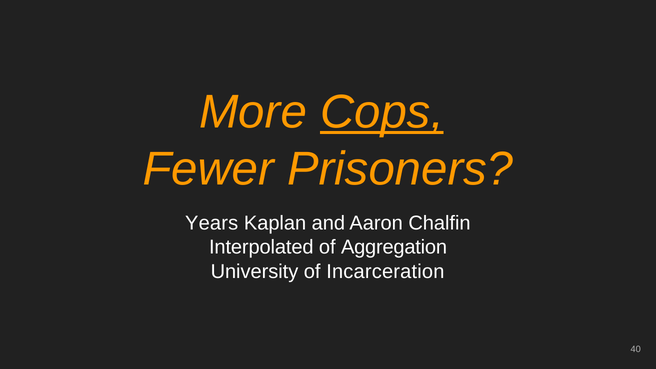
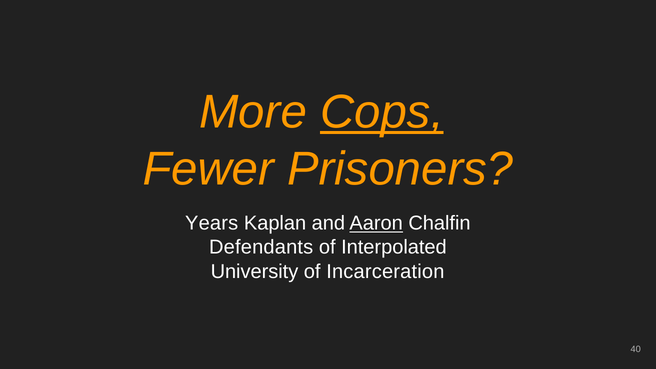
Aaron underline: none -> present (376, 223)
Interpolated: Interpolated -> Defendants (261, 247)
Aggregation: Aggregation -> Interpolated (394, 247)
